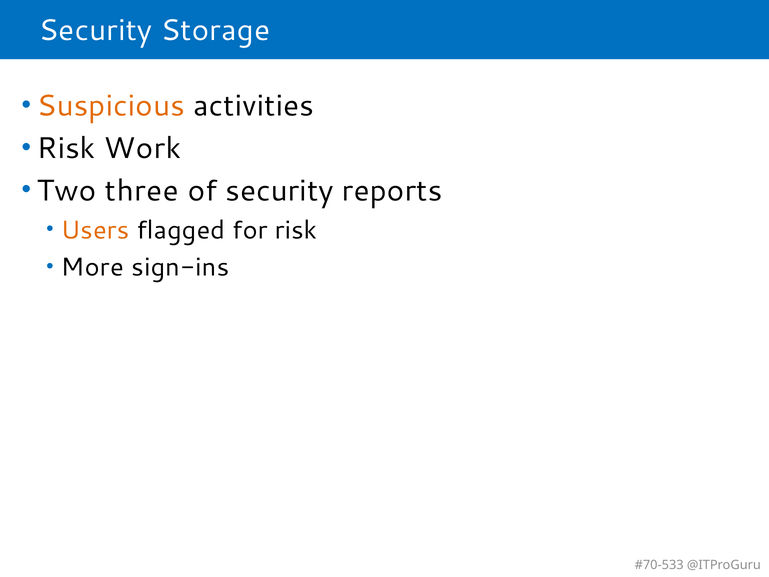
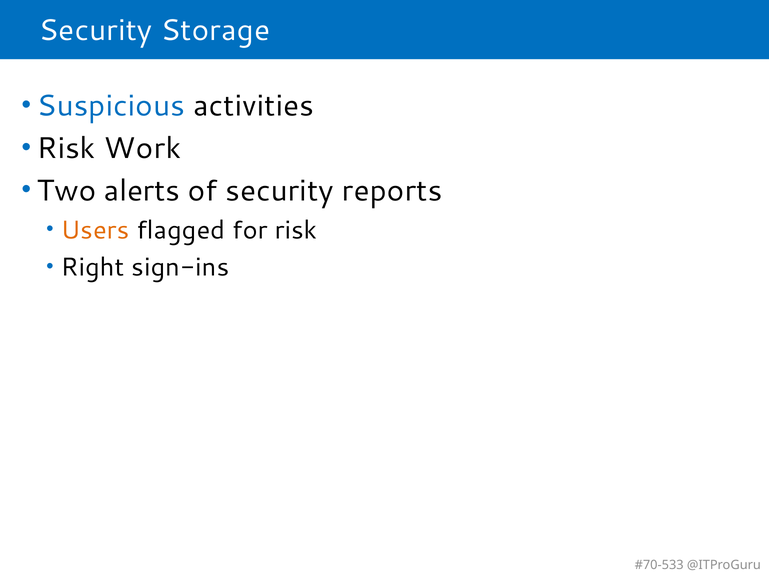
Suspicious colour: orange -> blue (111, 106)
three: three -> alerts (142, 191)
More: More -> Right (92, 267)
